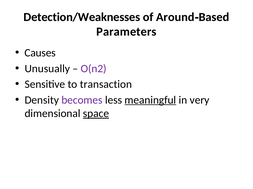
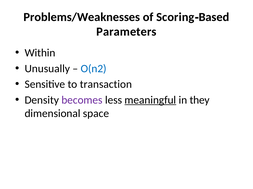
Detection/Weaknesses: Detection/Weaknesses -> Problems/Weaknesses (82, 17)
Around: Around -> Scoring (175, 17)
Causes: Causes -> Within (40, 53)
O(n2 colour: purple -> blue (94, 69)
very: very -> they (200, 100)
space underline: present -> none (96, 114)
